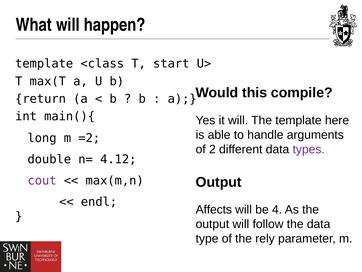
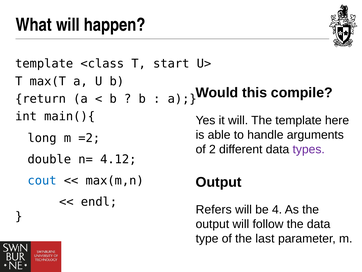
cout colour: purple -> blue (42, 180)
Affects: Affects -> Refers (214, 209)
rely: rely -> last (265, 238)
